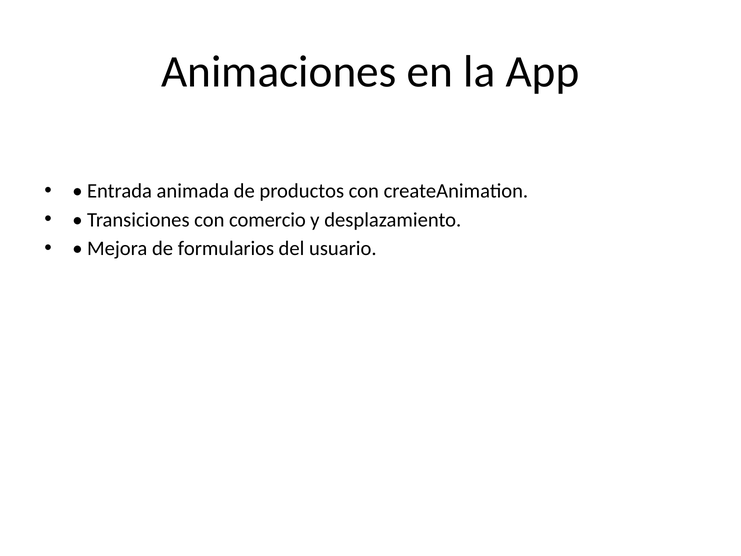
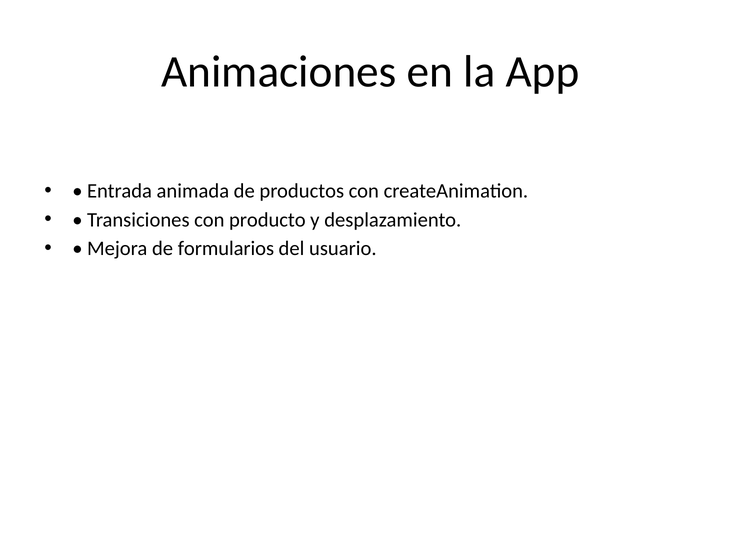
comercio: comercio -> producto (267, 220)
